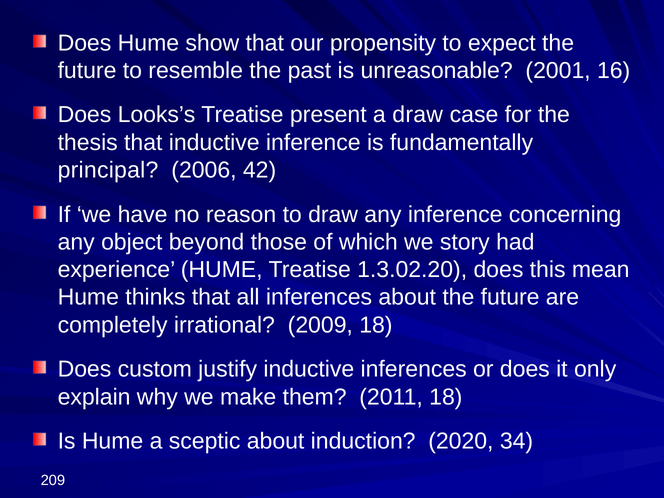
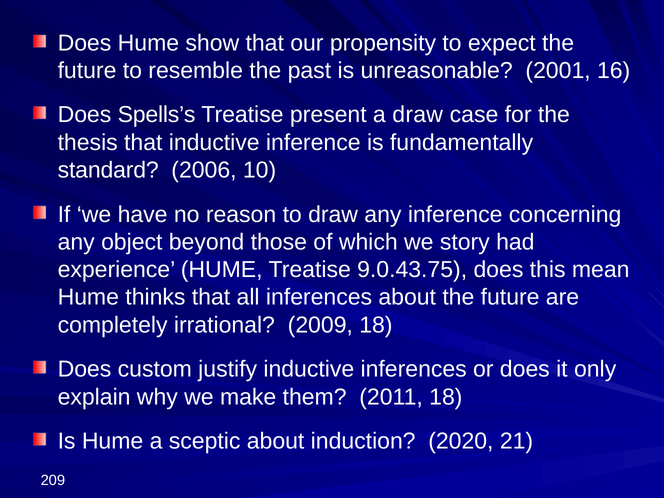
Looks’s: Looks’s -> Spells’s (157, 115)
principal: principal -> standard (108, 170)
42: 42 -> 10 (260, 170)
1.3.02.20: 1.3.02.20 -> 9.0.43.75 (412, 270)
34: 34 -> 21 (517, 441)
